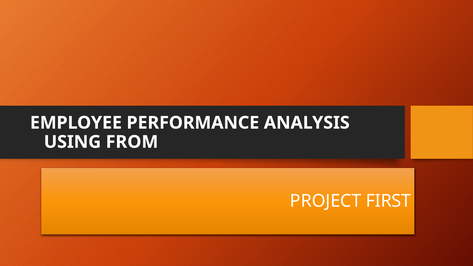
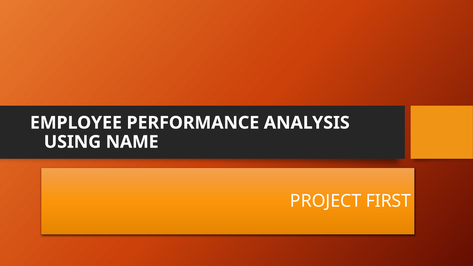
FROM: FROM -> NAME (132, 142)
